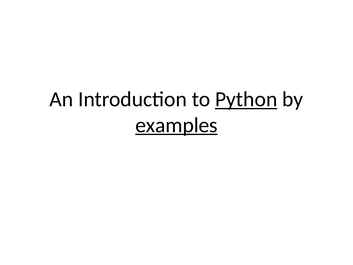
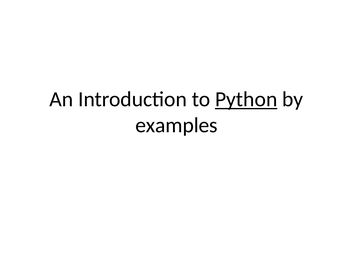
examples underline: present -> none (176, 125)
